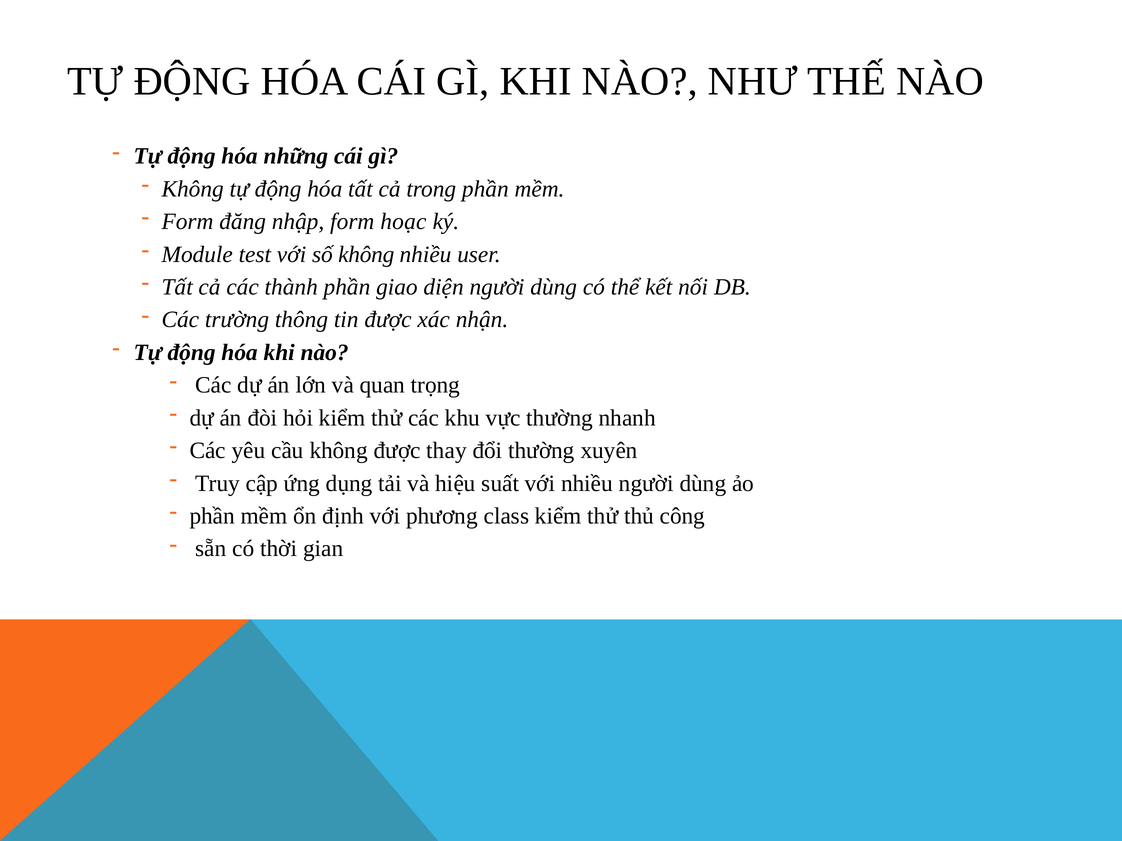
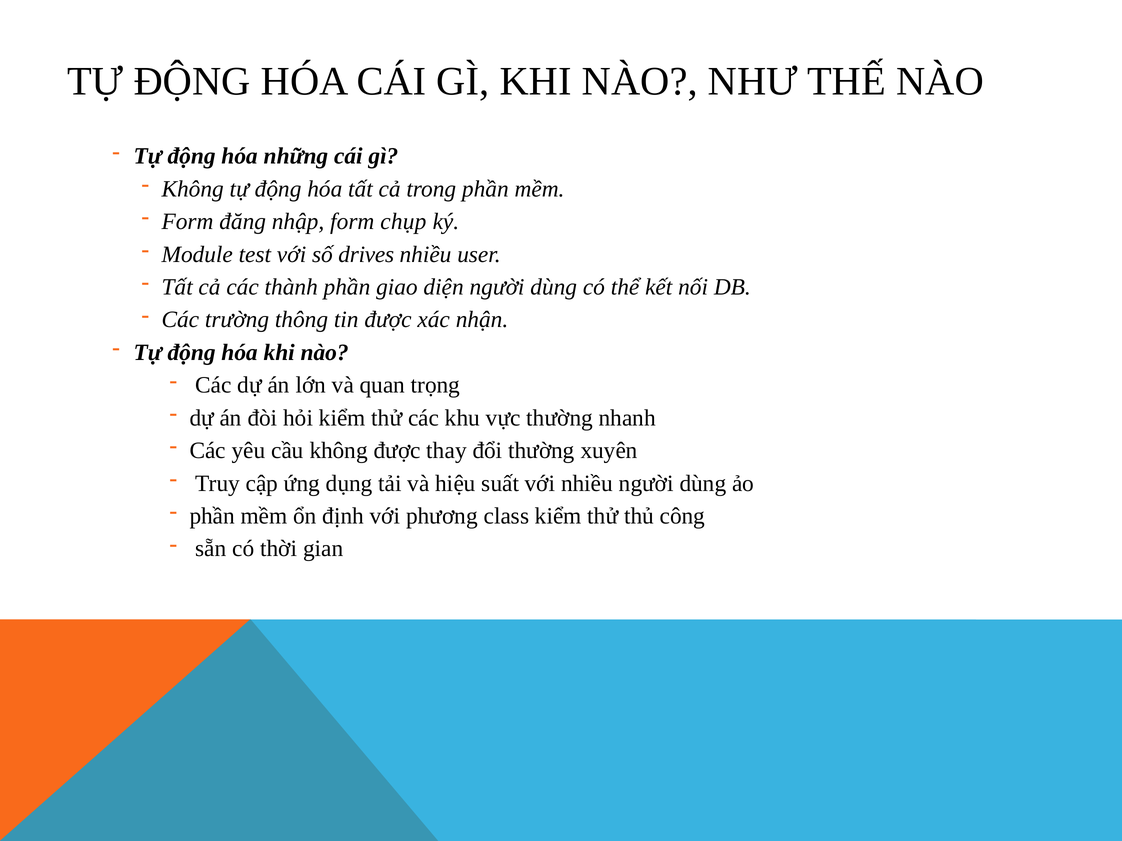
hoạc: hoạc -> chụp (403, 222)
số không: không -> drives (366, 255)
